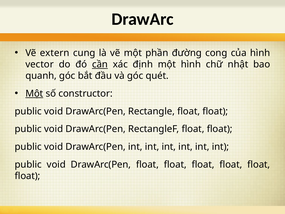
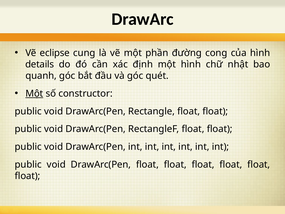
extern: extern -> eclipse (55, 53)
vector: vector -> details (40, 64)
cần underline: present -> none (100, 64)
